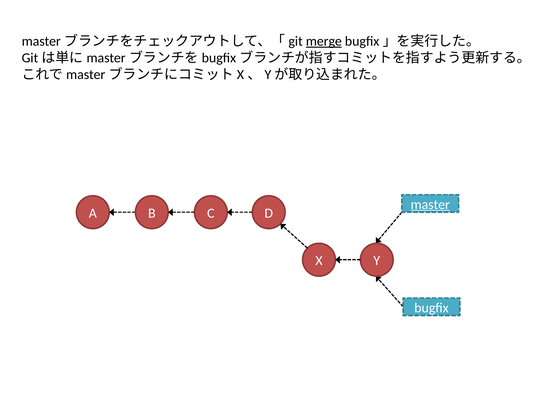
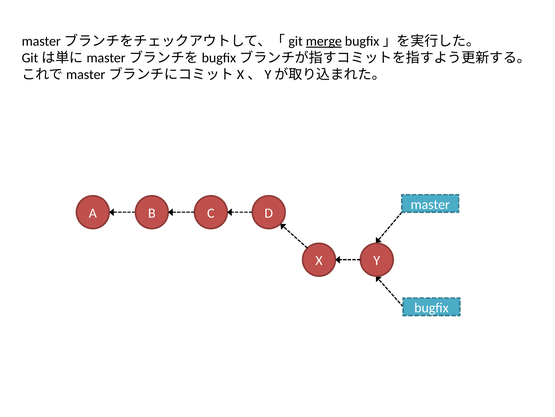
master underline: present -> none (430, 204)
